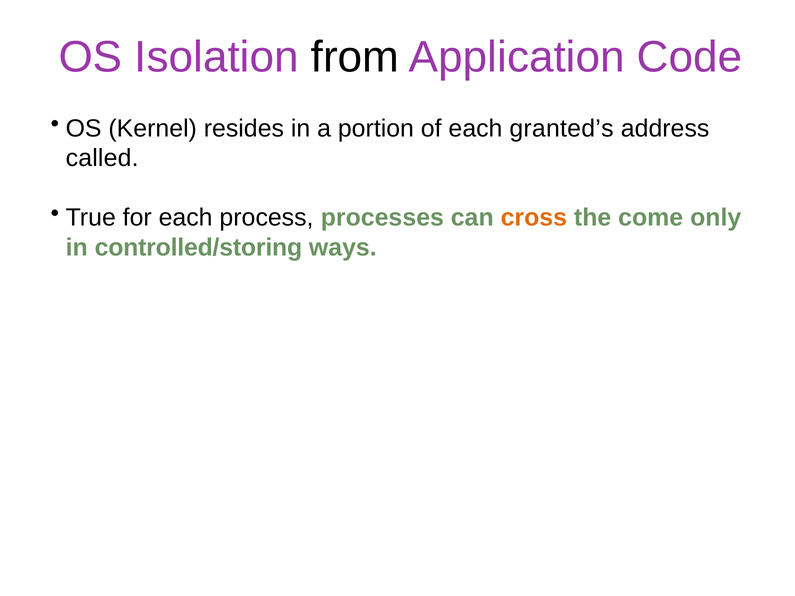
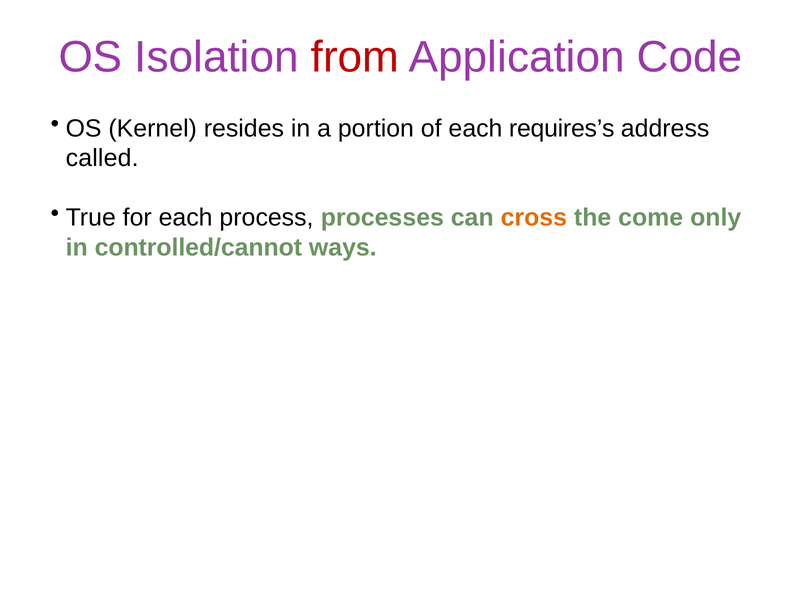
from colour: black -> red (355, 57)
granted’s: granted’s -> requires’s (562, 128)
controlled/storing: controlled/storing -> controlled/cannot (198, 248)
